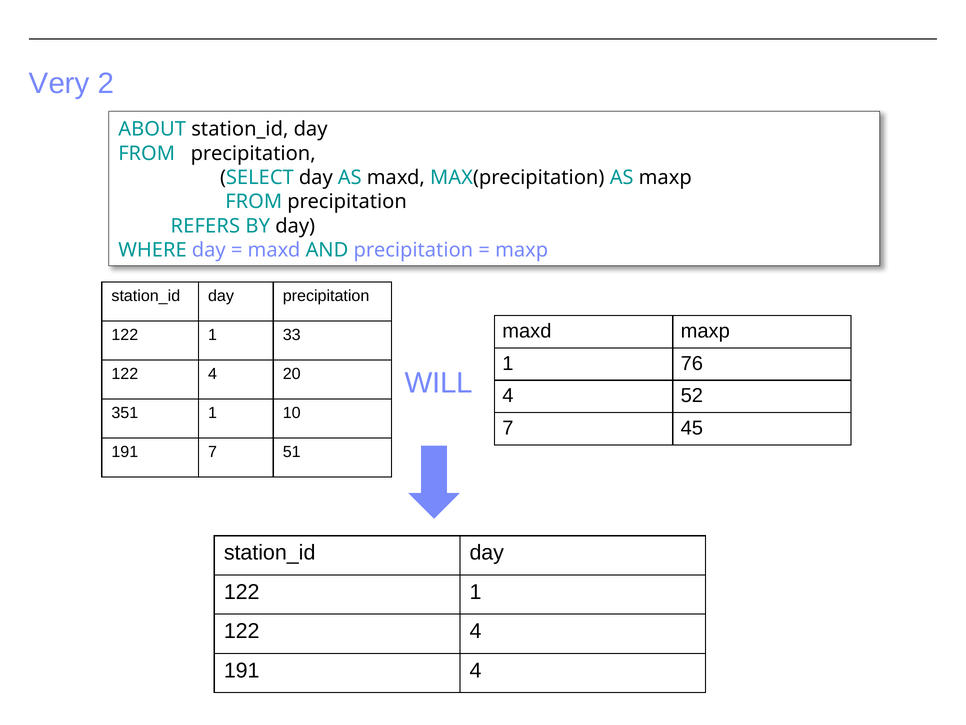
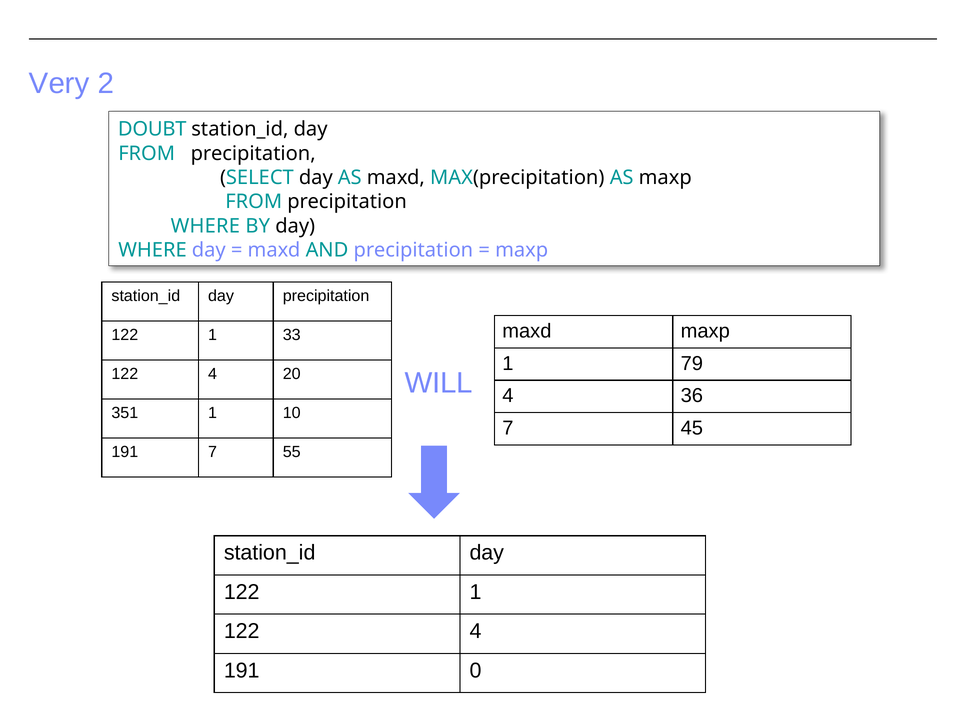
ABOUT: ABOUT -> DOUBT (152, 129)
REFERS: REFERS -> WHERE (205, 226)
76: 76 -> 79 (692, 363)
52: 52 -> 36 (692, 395)
51: 51 -> 55 (292, 452)
191 4: 4 -> 0 (476, 670)
